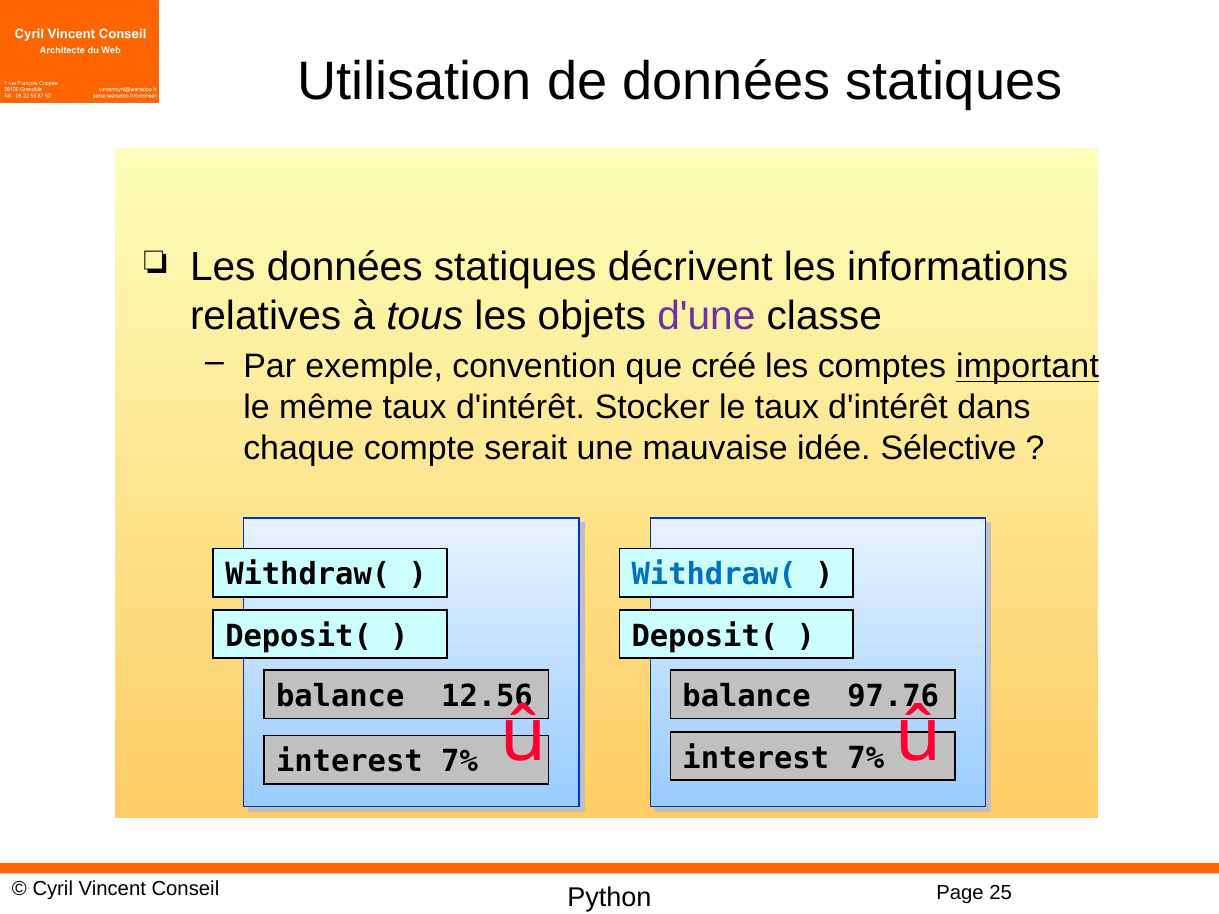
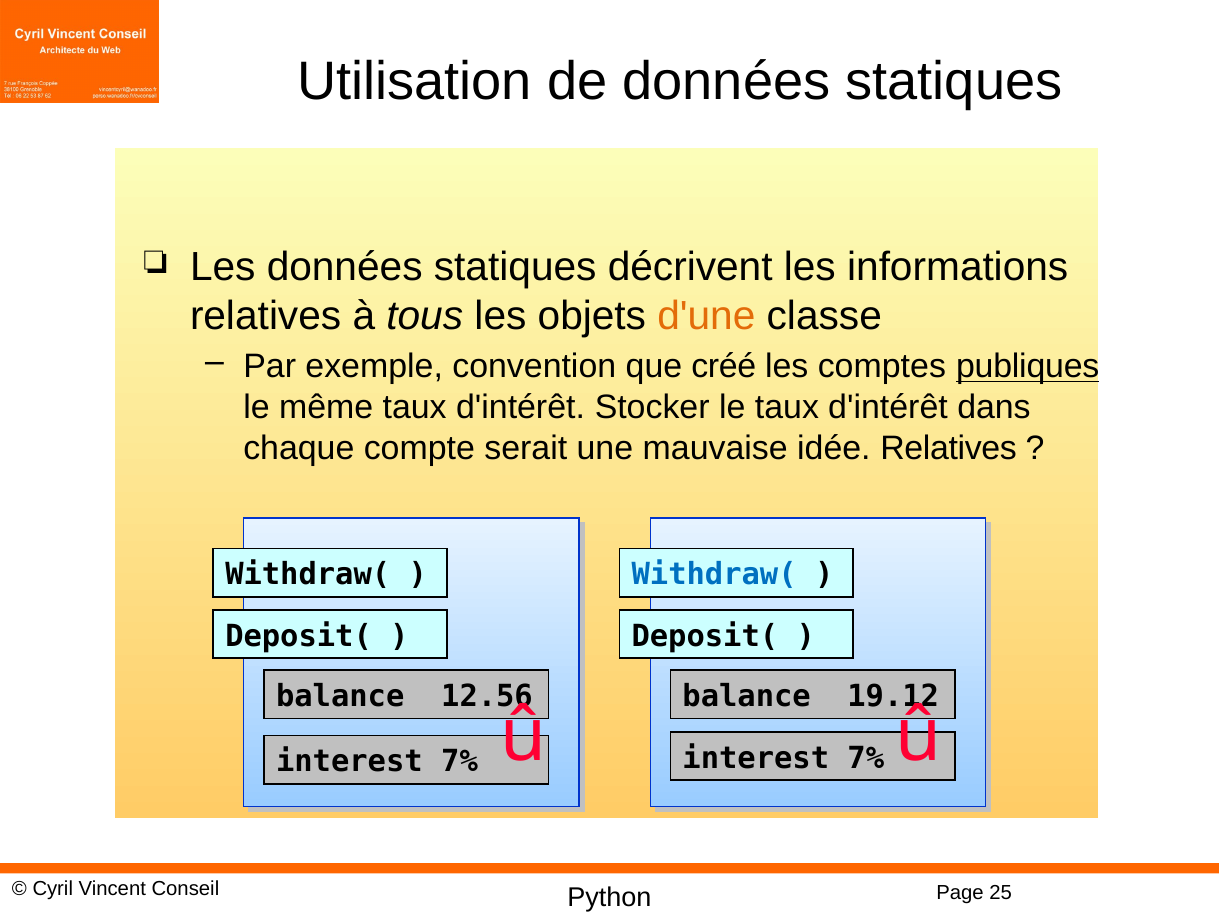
d'une colour: purple -> orange (706, 316)
important: important -> publiques (1028, 367)
idée Sélective: Sélective -> Relatives (949, 448)
97.76: 97.76 -> 19.12 (893, 697)
